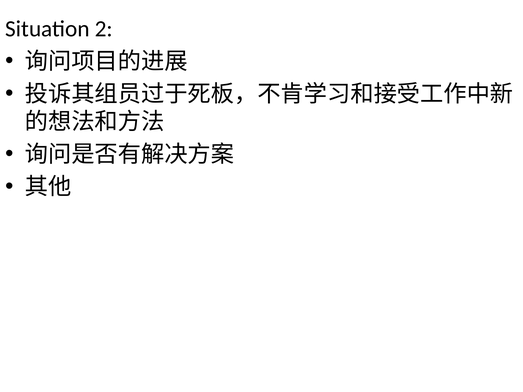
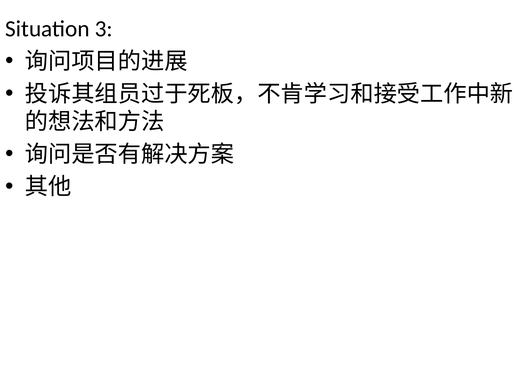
2: 2 -> 3 (104, 29)
